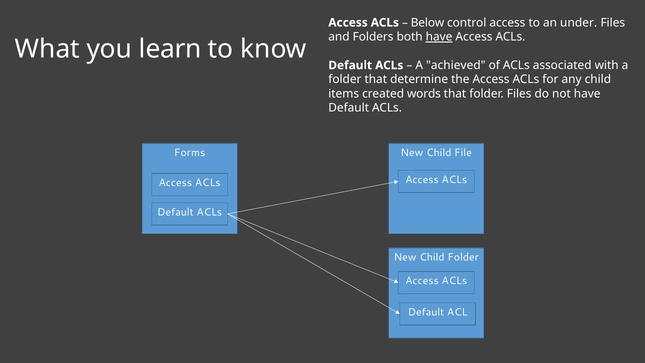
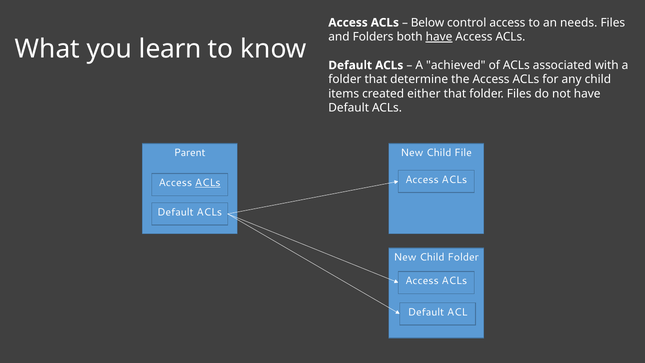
under: under -> needs (579, 23)
words: words -> either (424, 94)
Forms: Forms -> Parent (190, 153)
ACLs underline: none -> present (208, 183)
